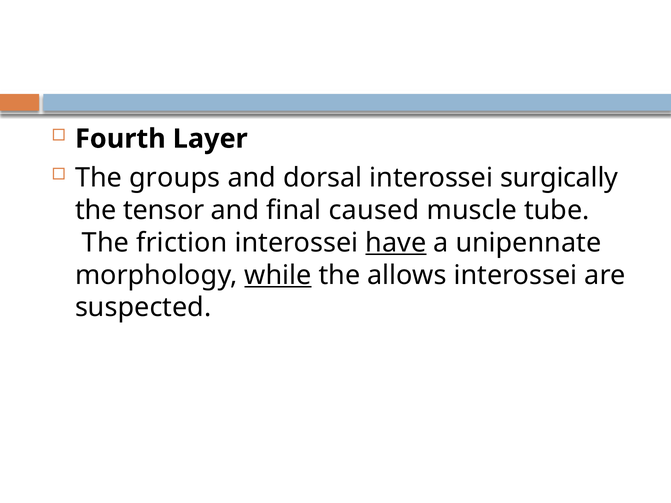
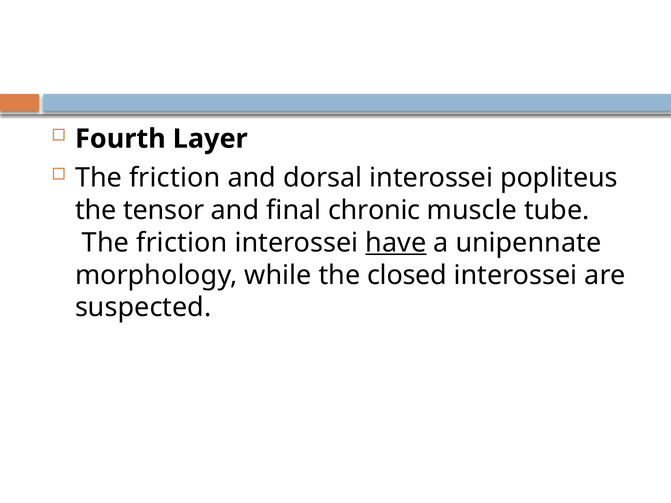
groups: groups -> friction (175, 178)
surgically: surgically -> popliteus (559, 178)
caused: caused -> chronic (374, 210)
while underline: present -> none (278, 275)
allows: allows -> closed (407, 275)
